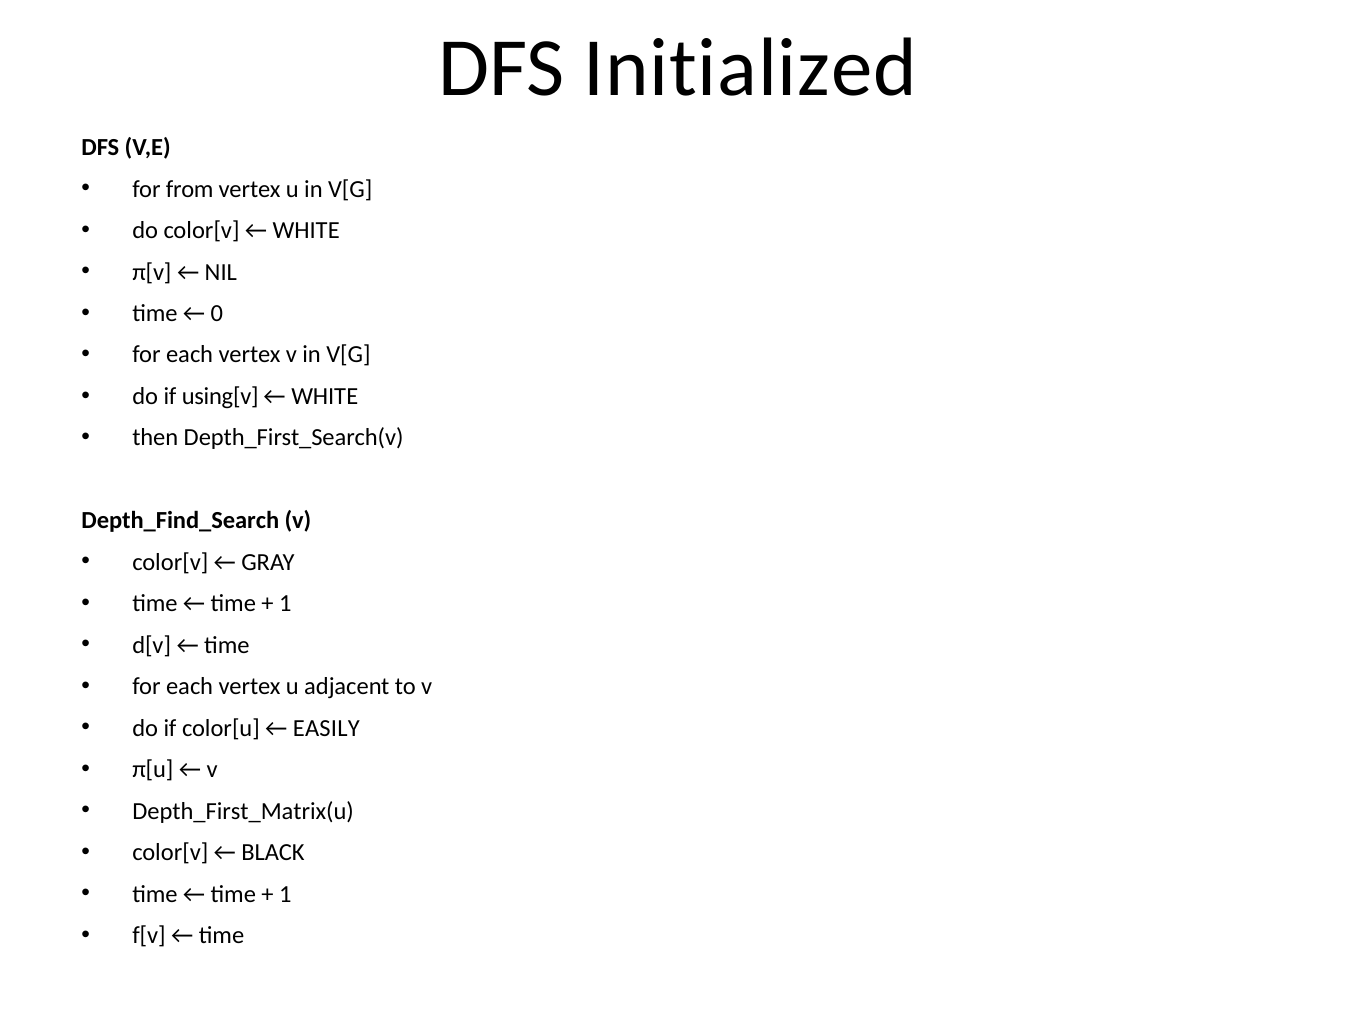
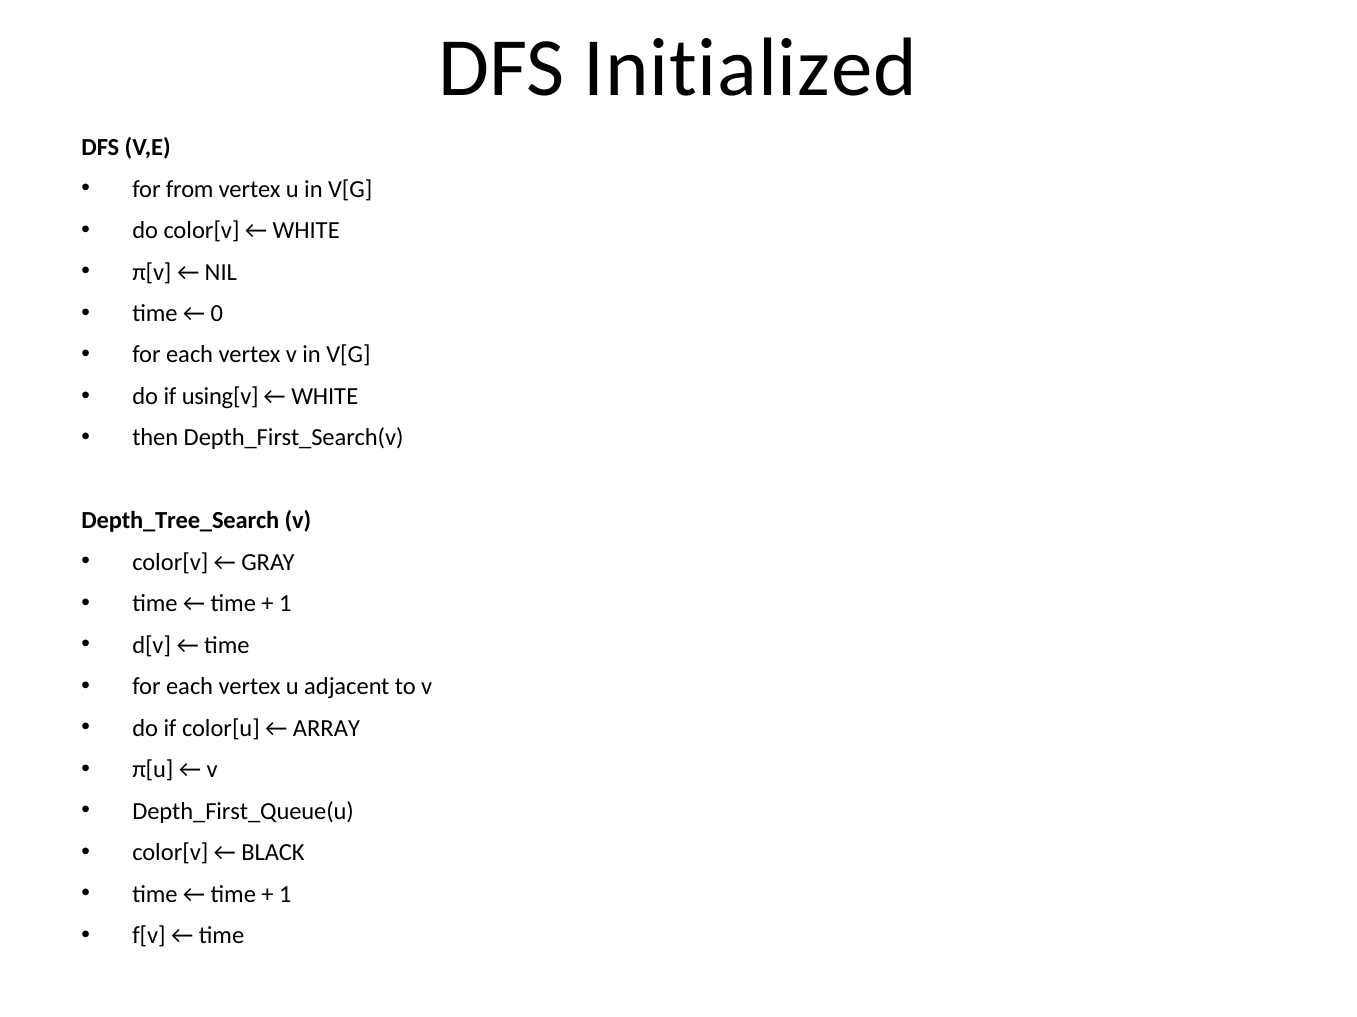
Depth_Find_Search: Depth_Find_Search -> Depth_Tree_Search (180, 521)
EASILY: EASILY -> ARRAY (326, 729)
Depth_First_Matrix(u: Depth_First_Matrix(u -> Depth_First_Queue(u (243, 812)
